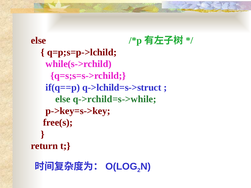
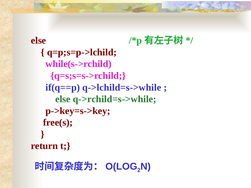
q->lchild=s->struct: q->lchild=s->struct -> q->lchild=s->while (122, 88)
